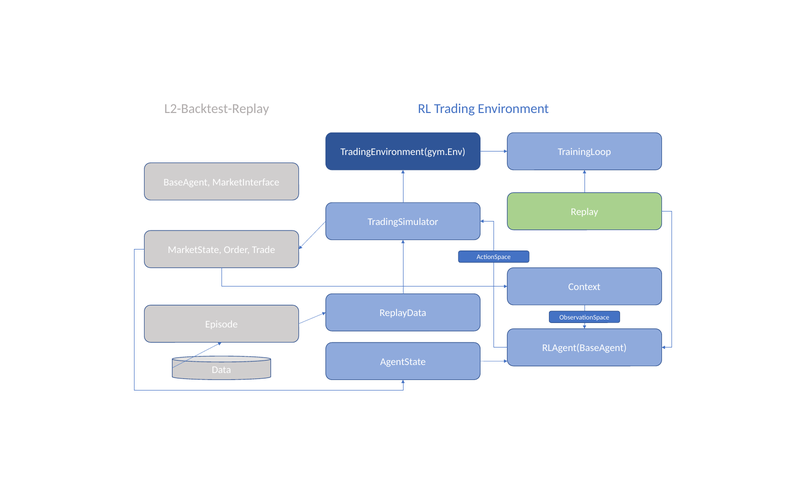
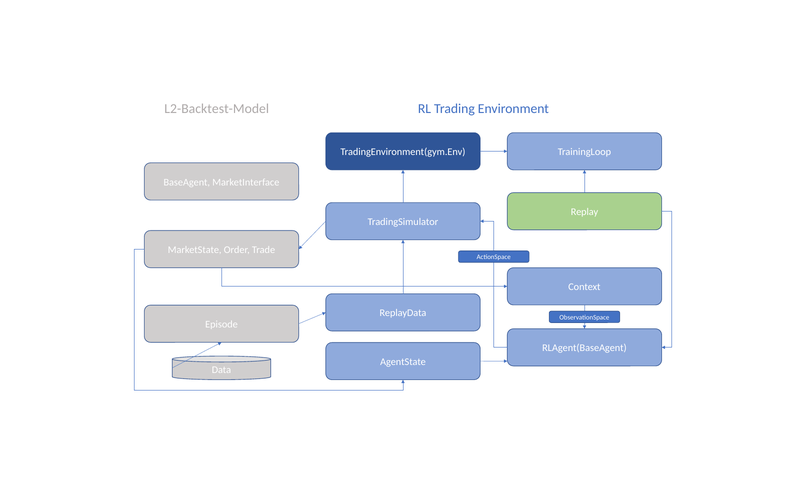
L2-Backtest-Replay: L2-Backtest-Replay -> L2-Backtest-Model (217, 109)
